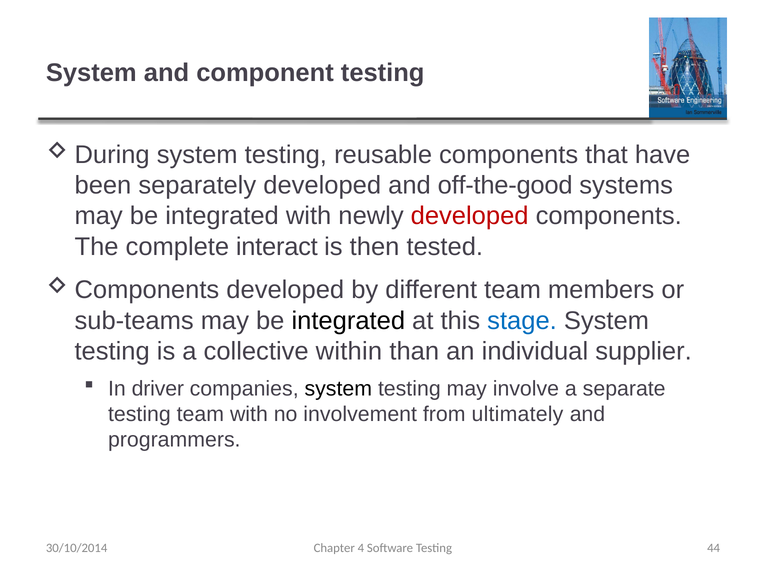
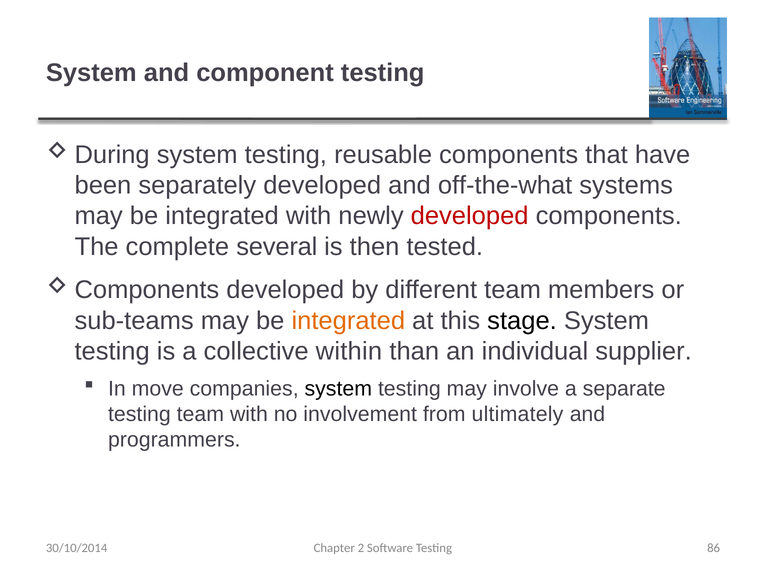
off-the-good: off-the-good -> off-the-what (505, 186)
interact: interact -> several (277, 247)
integrated colour: black -> orange (348, 321)
stage colour: blue -> black (522, 321)
driver: driver -> move (158, 389)
4: 4 -> 2 (361, 549)
44: 44 -> 86 (714, 549)
